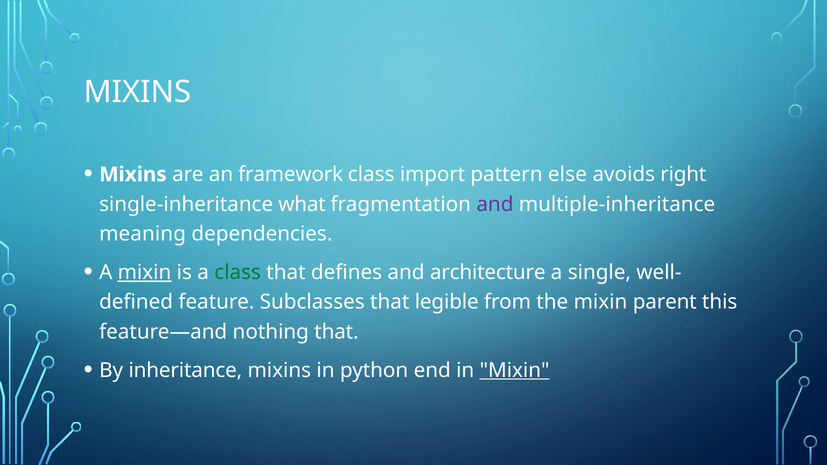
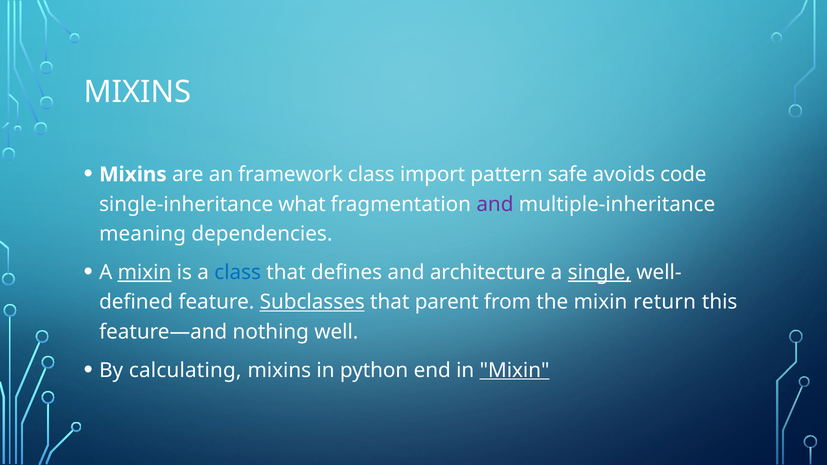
else: else -> safe (568, 175)
right: right -> code (683, 175)
class colour: green -> blue (238, 272)
single underline: none -> present (599, 272)
Subclasses underline: none -> present (312, 302)
legible: legible -> parent (447, 302)
parent: parent -> return (665, 302)
nothing that: that -> well (336, 332)
inheritance: inheritance -> calculating (185, 370)
